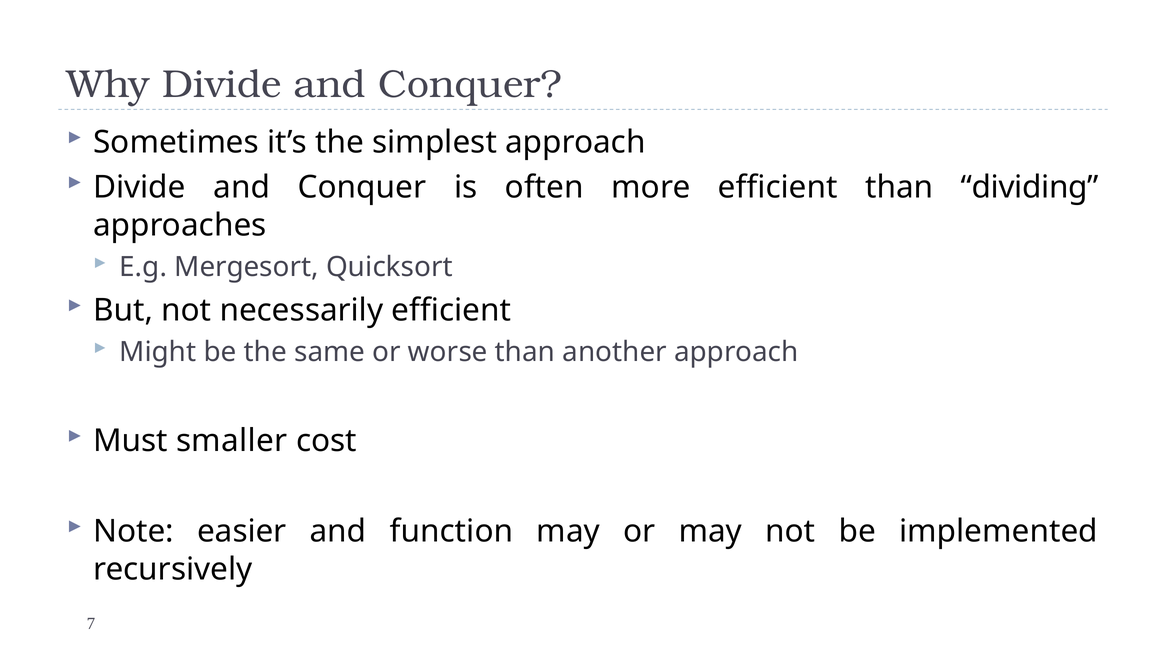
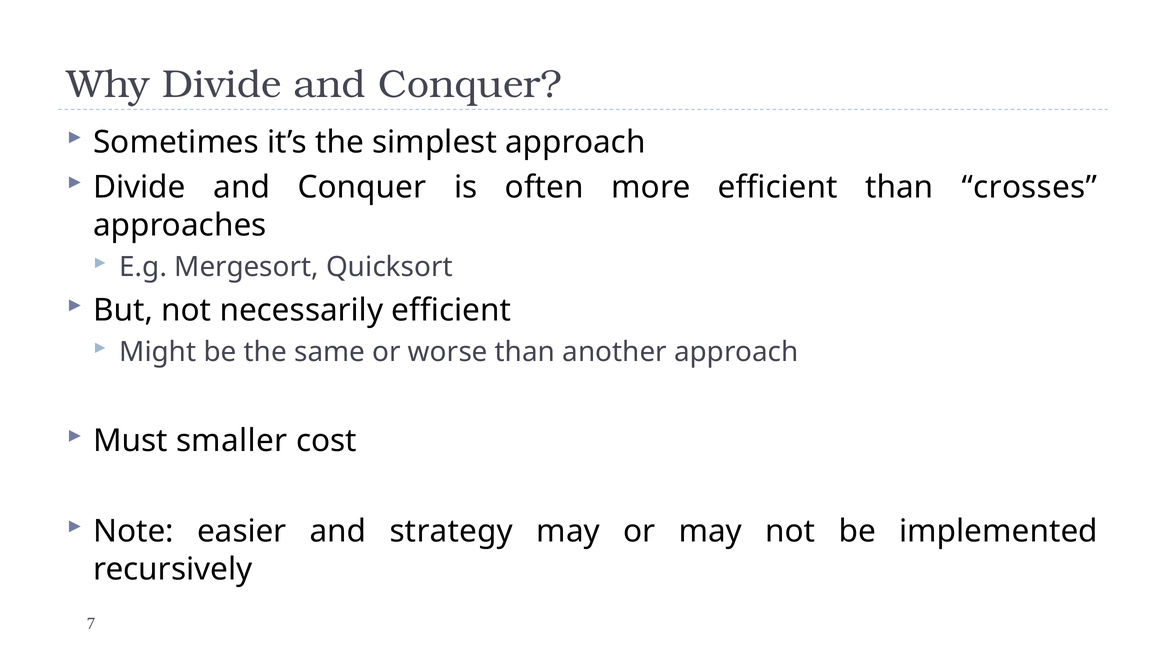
dividing: dividing -> crosses (1029, 187)
function: function -> strategy (451, 531)
